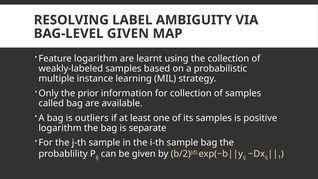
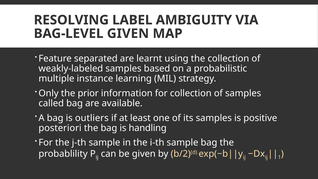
Feature logarithm: logarithm -> separated (96, 59)
logarithm: logarithm -> posteriori (60, 128)
separate: separate -> handling (148, 128)
